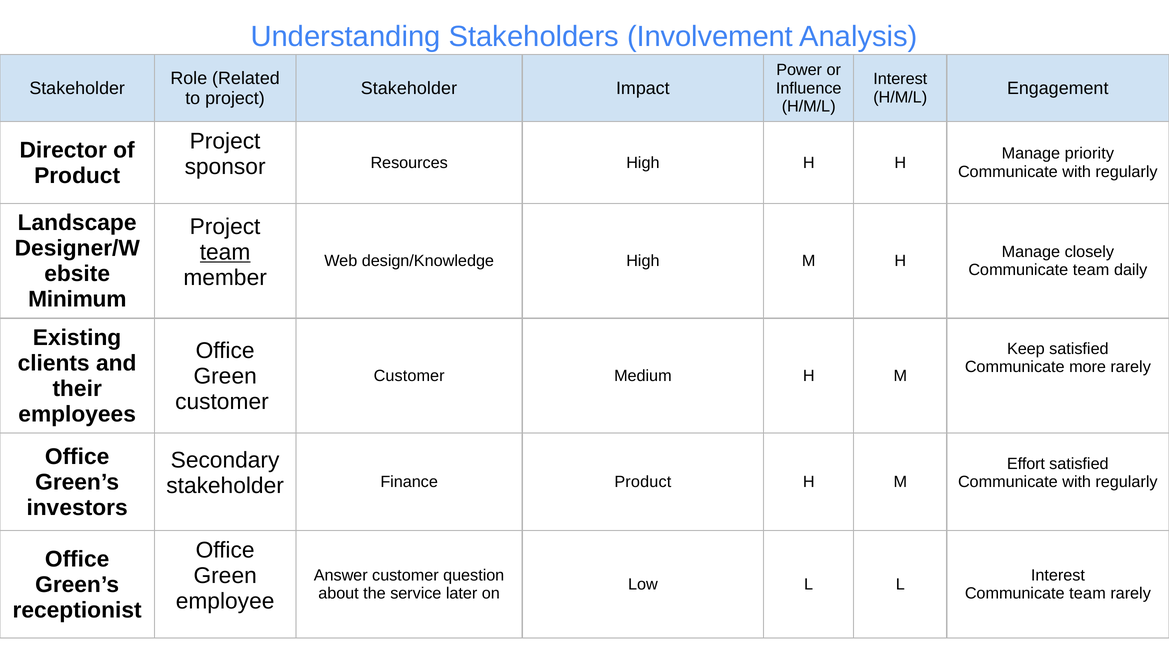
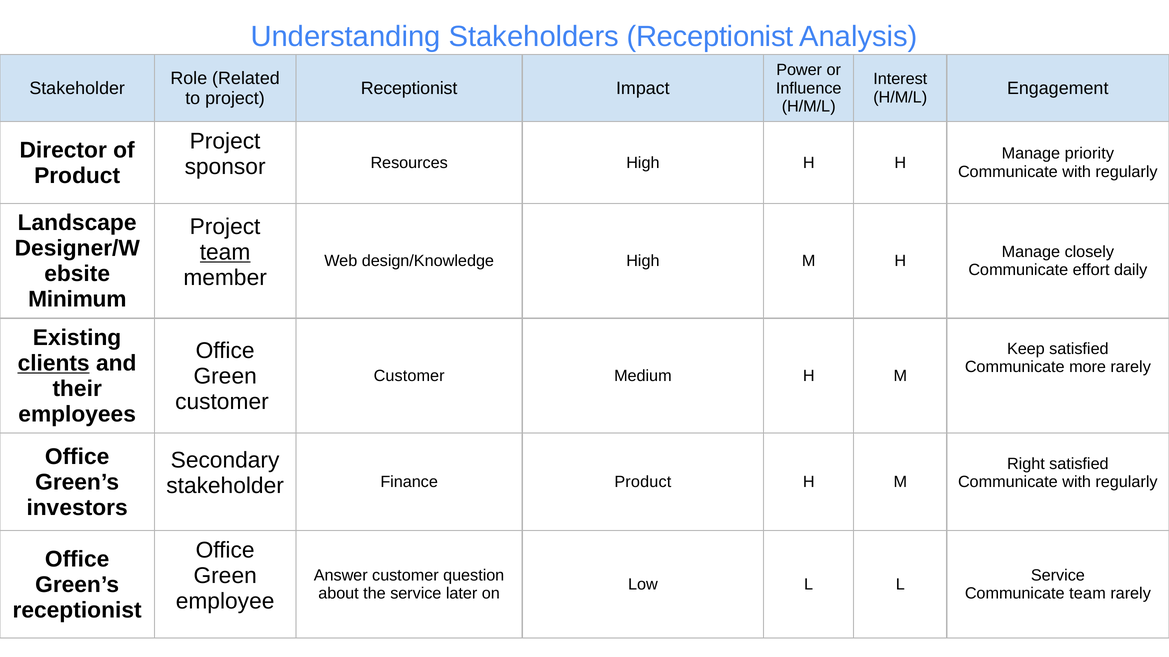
Stakeholders Involvement: Involvement -> Receptionist (710, 36)
Stakeholder: Stakeholder -> Receptionist (409, 88)
team: team -> effort (1091, 270)
clients underline: none -> present (54, 364)
Effort: Effort -> Right (1026, 464)
Interest: Interest -> Service (1058, 576)
